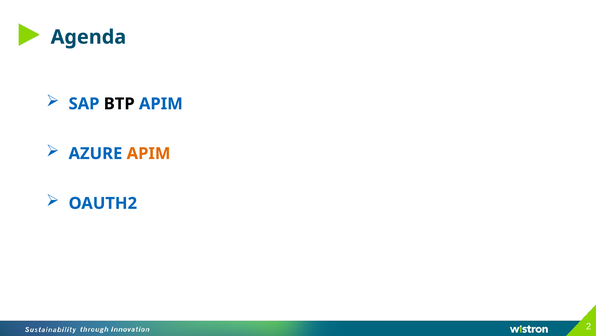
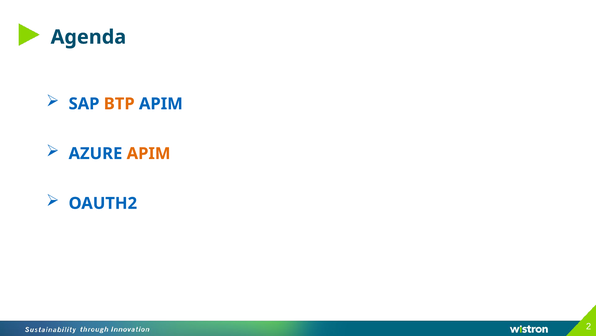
BTP colour: black -> orange (119, 104)
